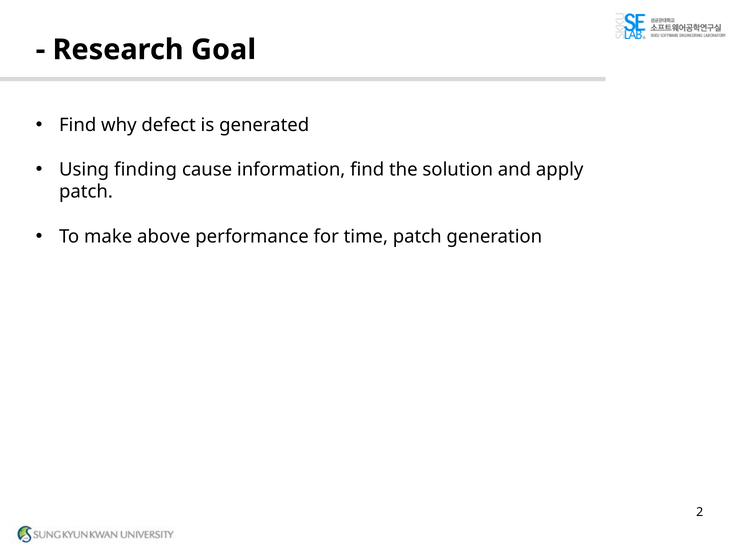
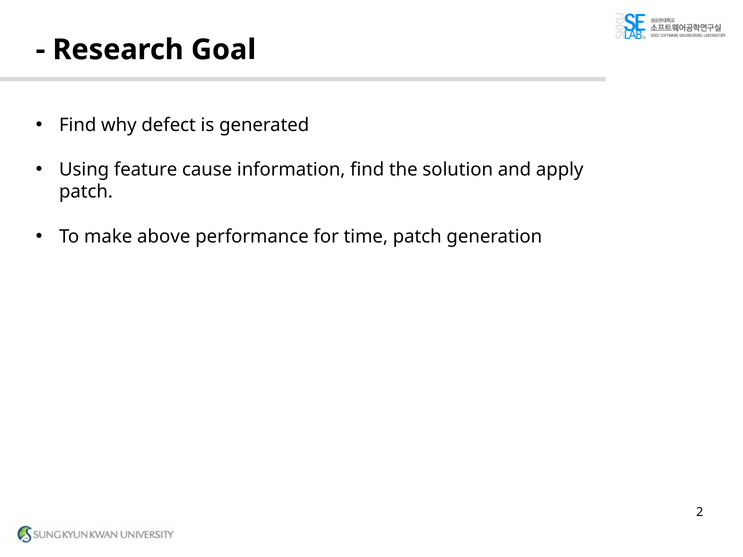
finding: finding -> feature (146, 170)
